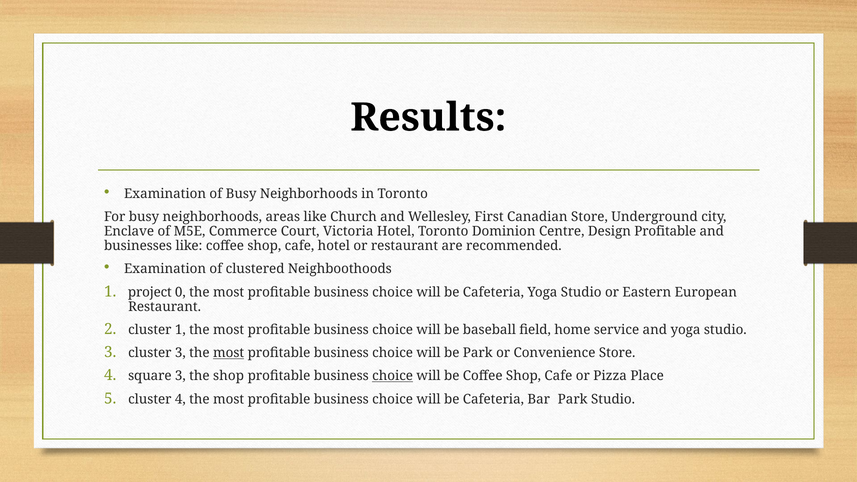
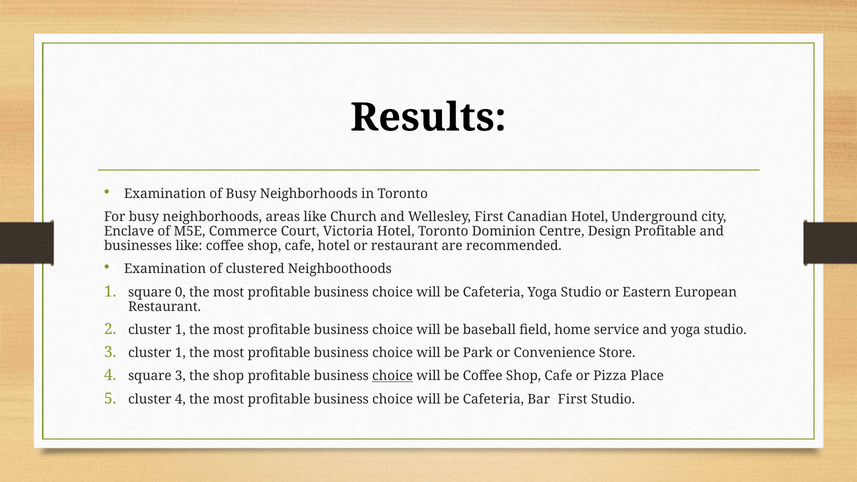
Canadian Store: Store -> Hotel (590, 217)
1 project: project -> square (150, 292)
3 cluster 3: 3 -> 1 (180, 353)
most underline: present -> none (229, 353)
Bar Park: Park -> First (573, 399)
